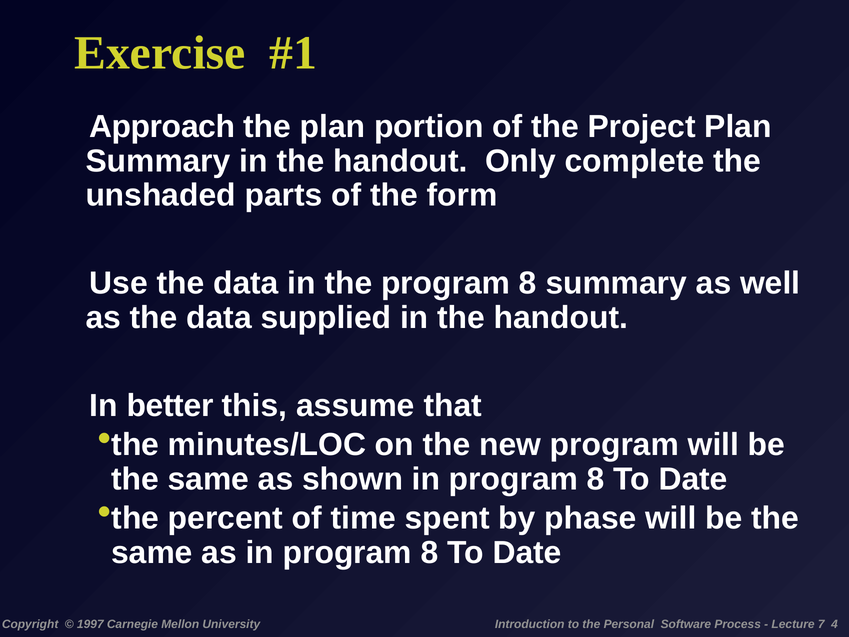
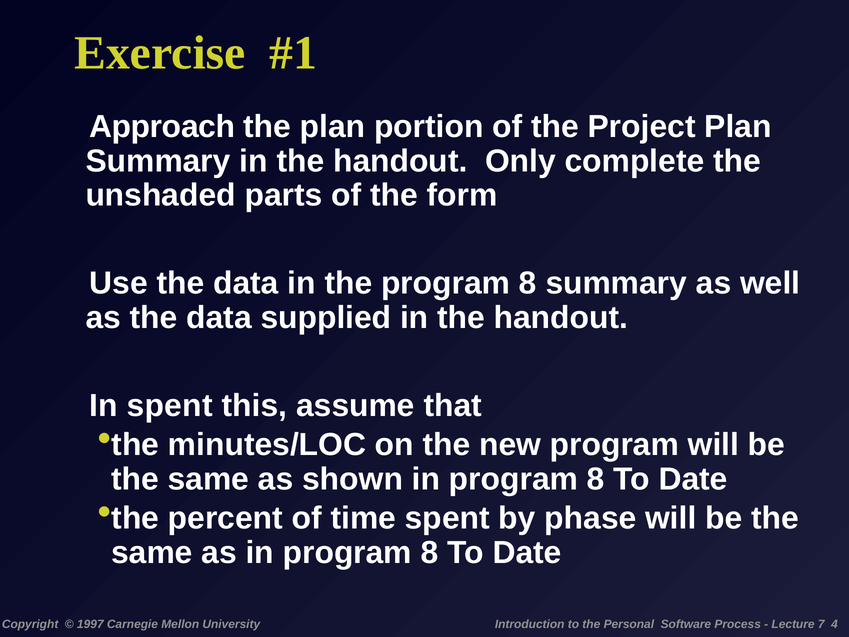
In better: better -> spent (170, 405)
